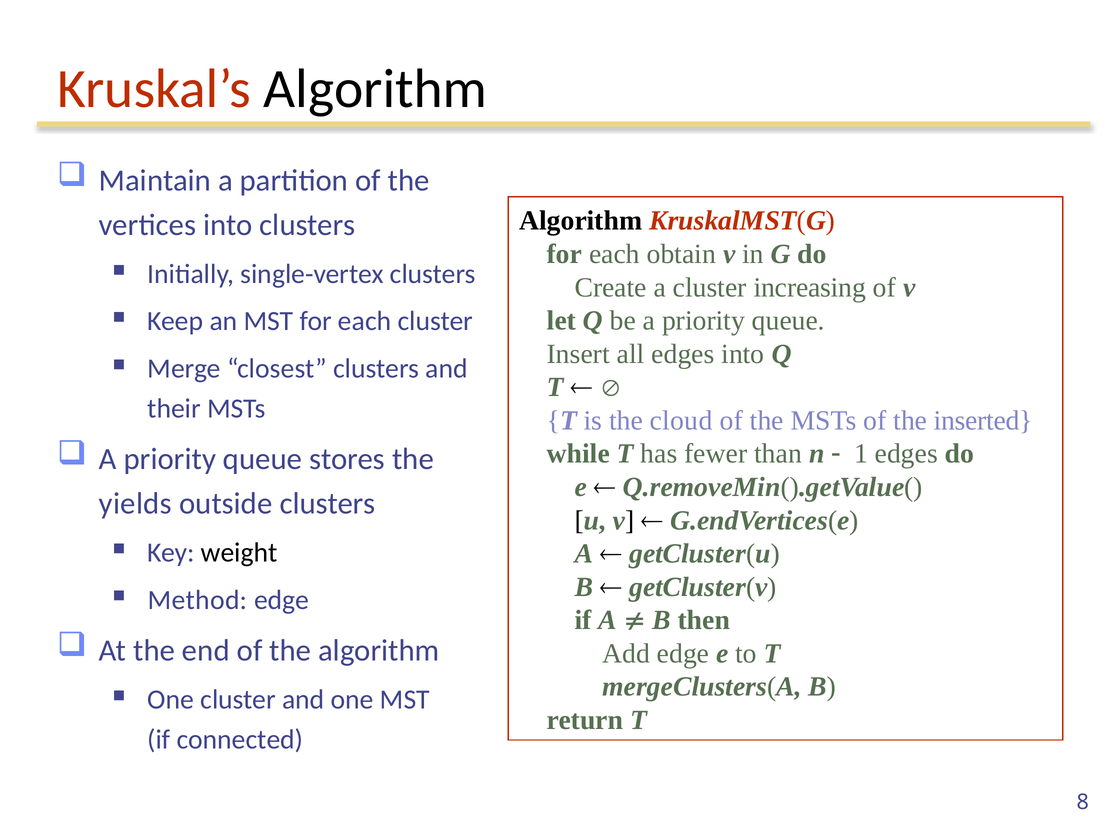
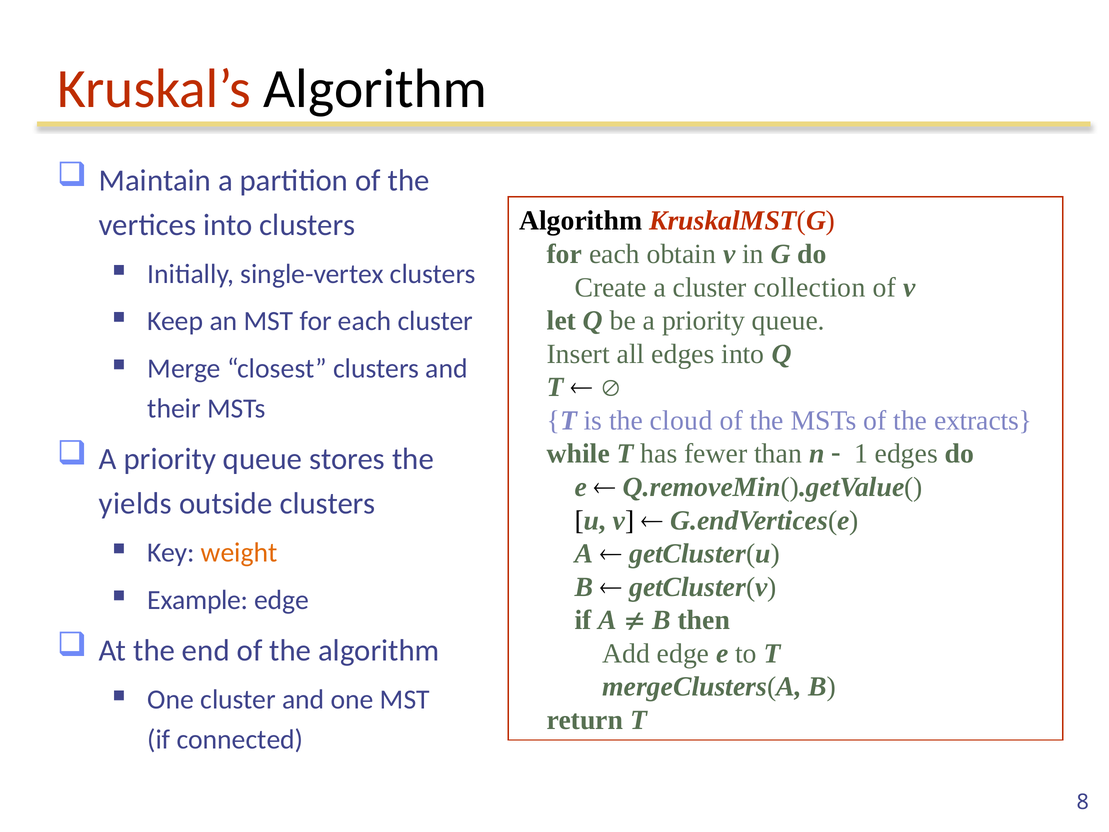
increasing: increasing -> collection (810, 287)
inserted: inserted -> extracts (983, 420)
weight colour: black -> orange (239, 552)
Method: Method -> Example (198, 600)
